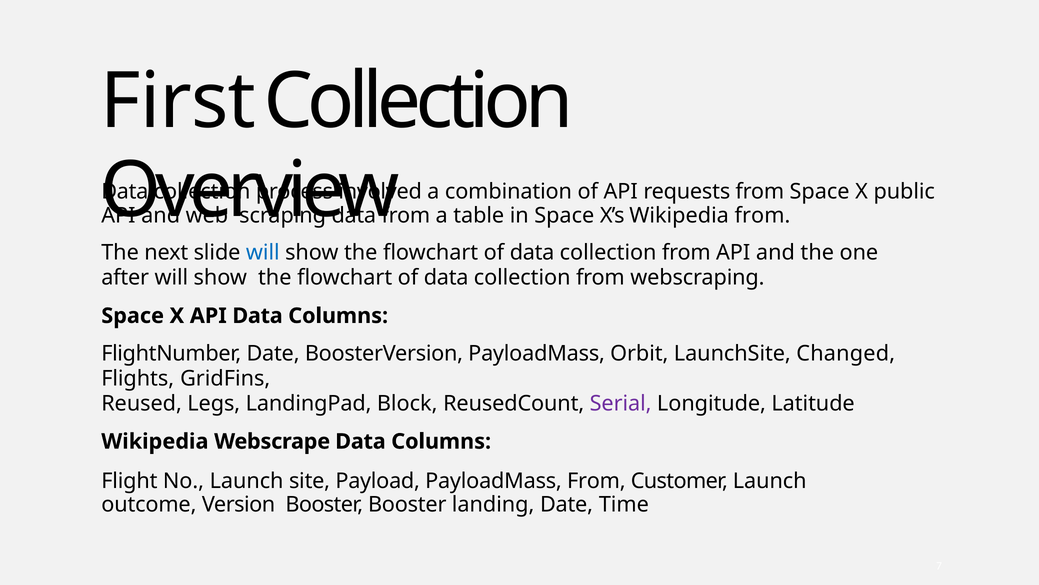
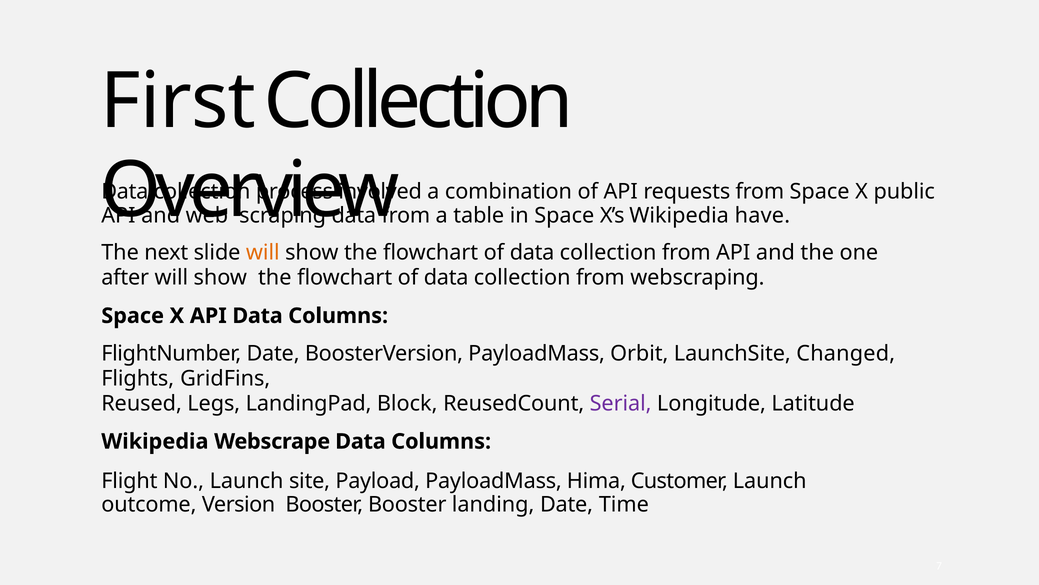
Wikipedia from: from -> have (762, 215)
will colour: blue -> orange (263, 252)
PayloadMass From: From -> Hima (596, 480)
